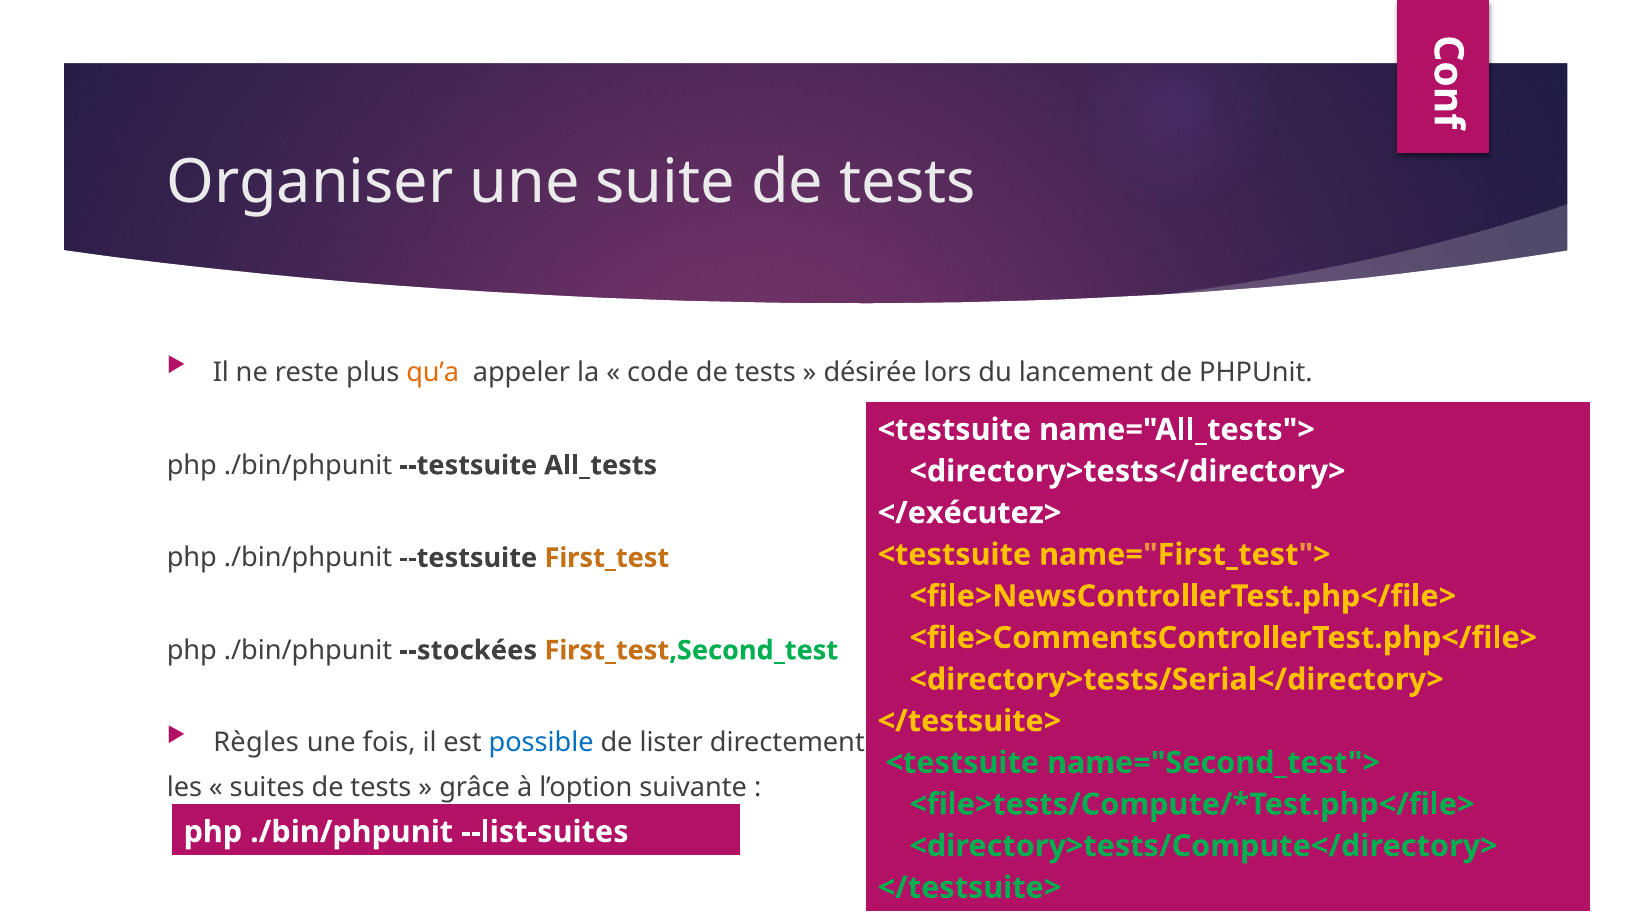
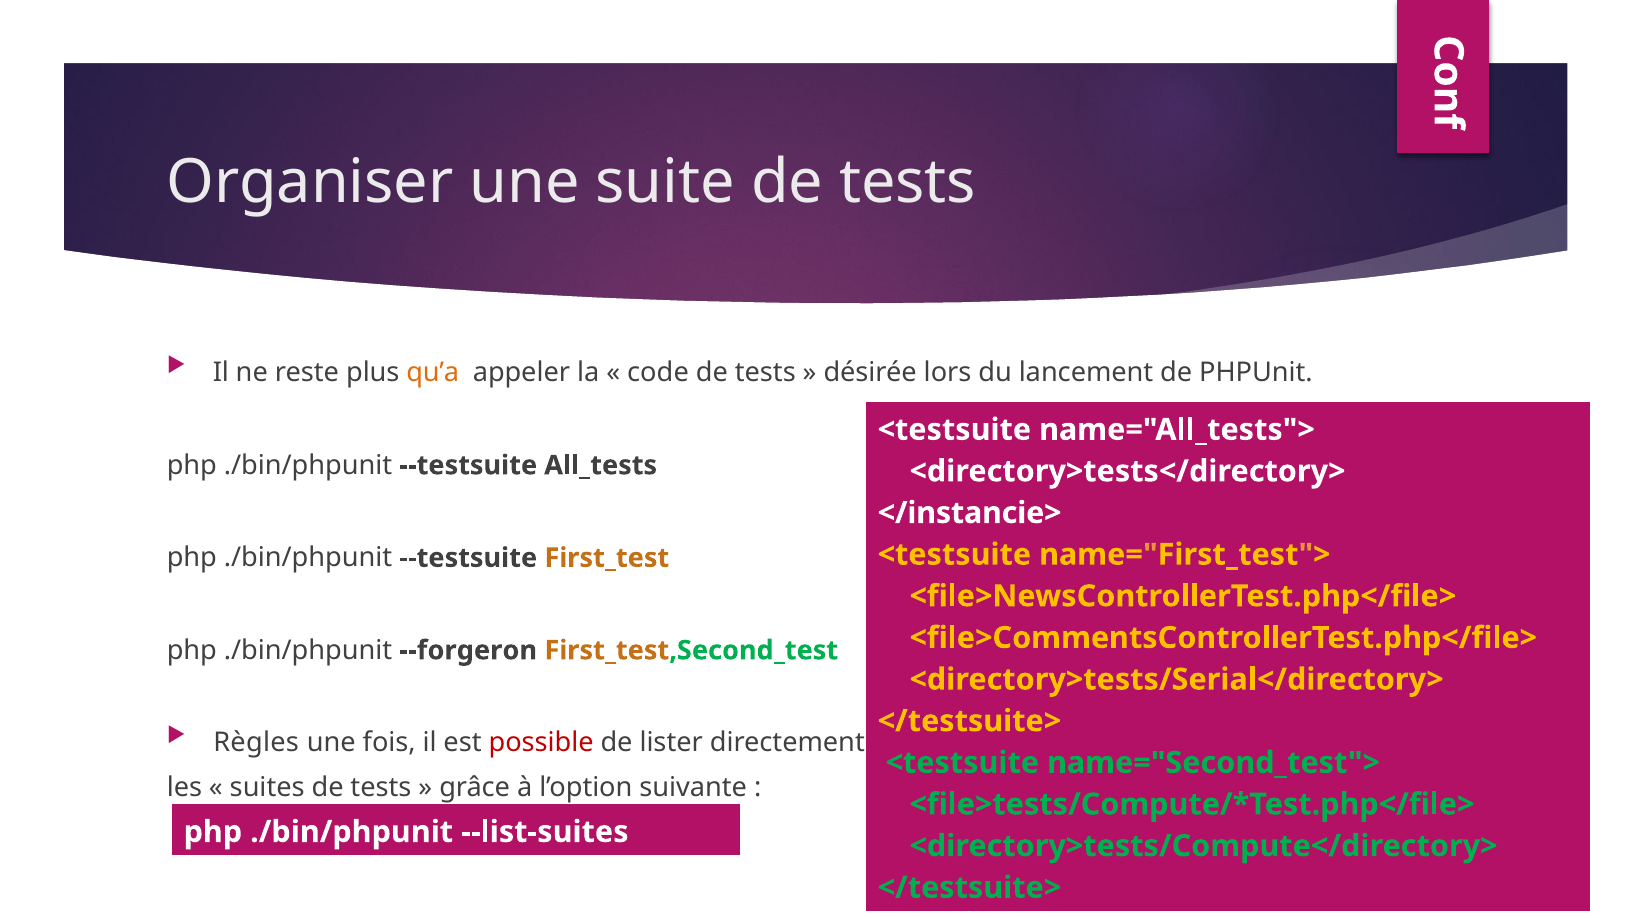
</exécutez>: </exécutez> -> </instancie> (970, 513)
--stockées: --stockées -> --forgeron (468, 650)
possible colour: blue -> red (541, 743)
